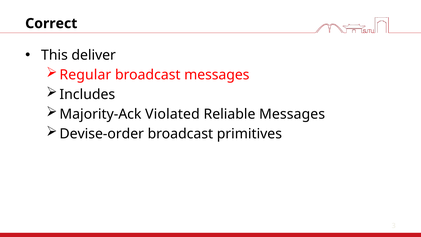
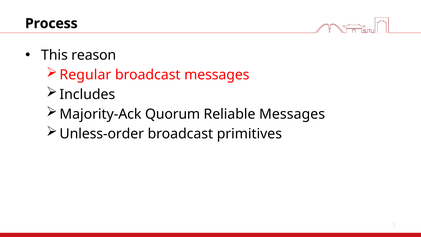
Correct: Correct -> Process (51, 23)
deliver: deliver -> reason (94, 55)
Violated: Violated -> Quorum (173, 114)
Devise-order: Devise-order -> Unless-order (102, 134)
